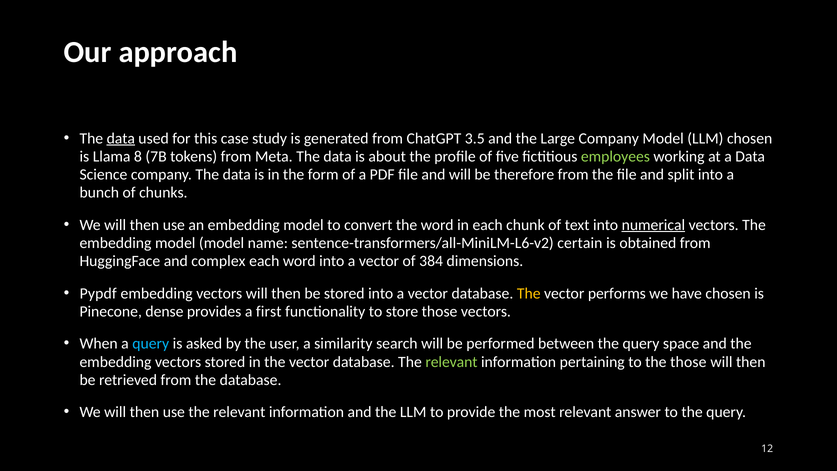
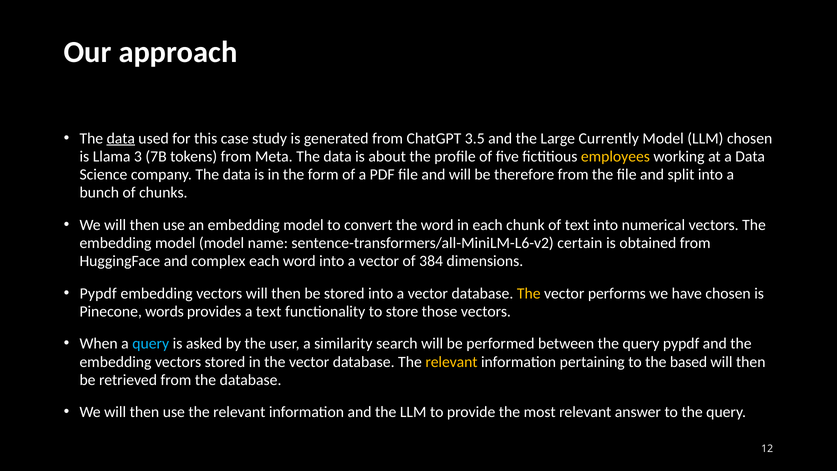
Large Company: Company -> Currently (609, 138)
8: 8 -> 3 (138, 156)
employees colour: light green -> yellow (615, 156)
numerical underline: present -> none (653, 225)
dense: dense -> words (165, 311)
a first: first -> text (269, 311)
query space: space -> pypdf (681, 344)
relevant colour: light green -> yellow (451, 362)
the those: those -> based (689, 362)
